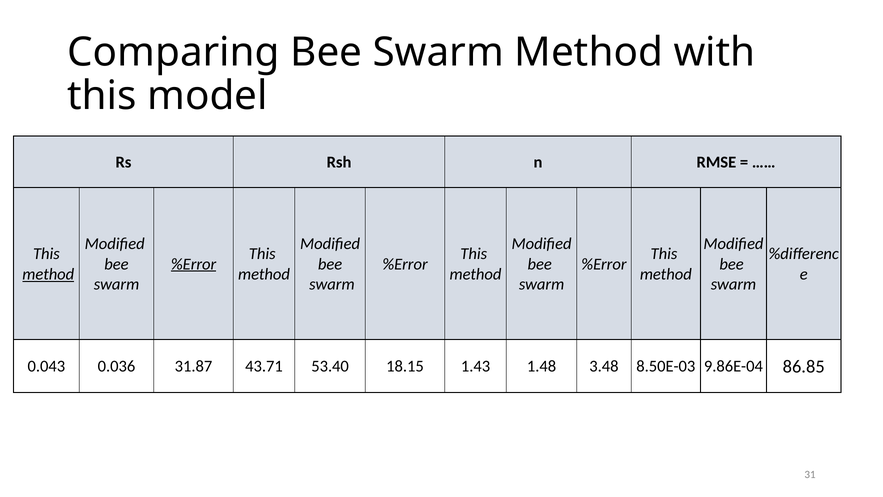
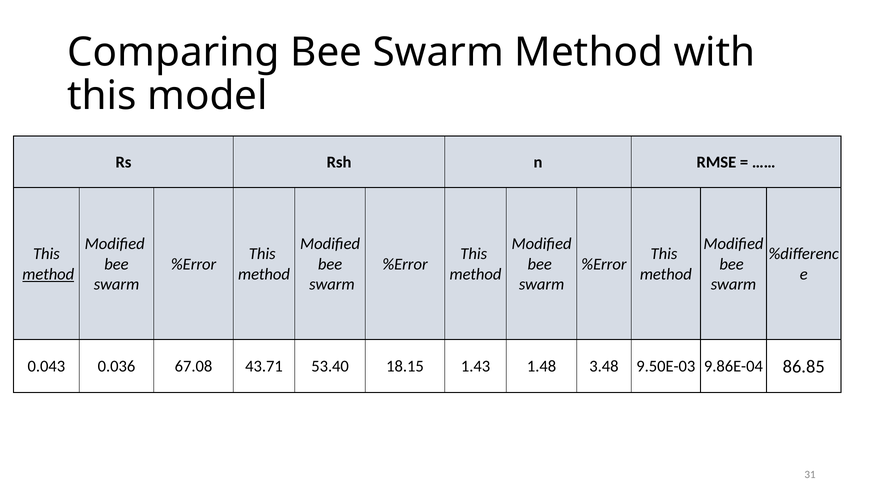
%Error underline: present -> none (194, 264)
31.87: 31.87 -> 67.08 (194, 366)
8.50E-03: 8.50E-03 -> 9.50E-03 (666, 366)
